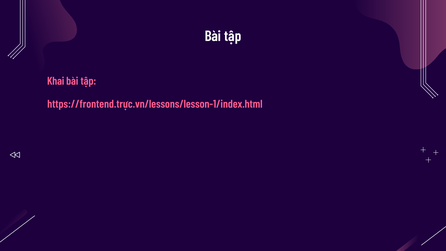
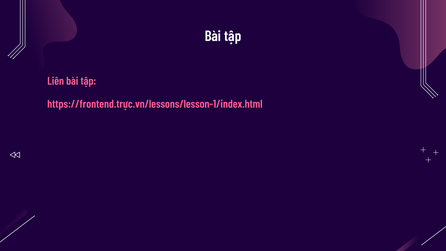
Khai: Khai -> Liên (56, 81)
